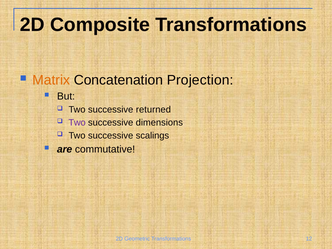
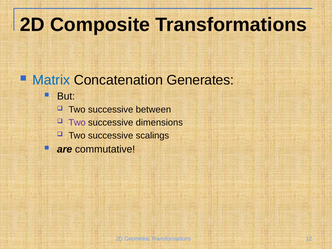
Matrix colour: orange -> blue (51, 80)
Projection: Projection -> Generates (200, 80)
returned: returned -> between (153, 110)
